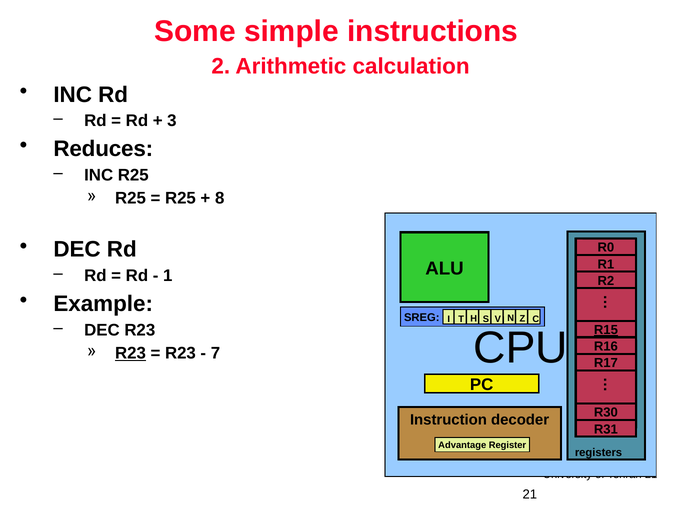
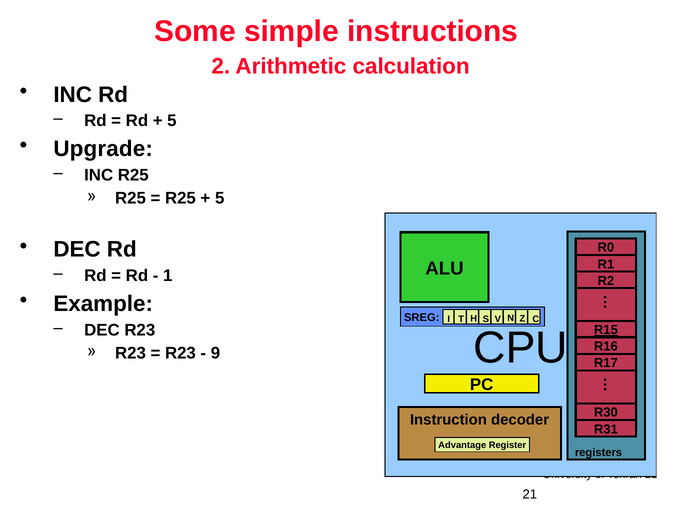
3: 3 -> 5 (172, 121)
Reduces: Reduces -> Upgrade (103, 149)
8: 8 -> 5 (220, 198)
R23 underline: present -> none (130, 353)
7: 7 -> 9 (215, 353)
